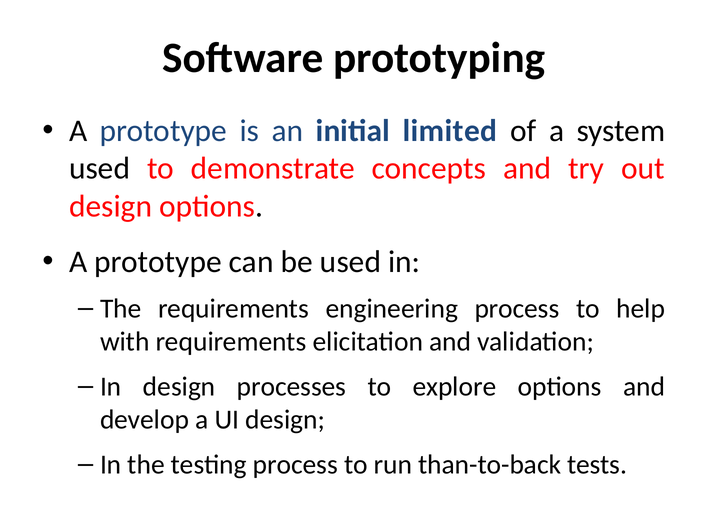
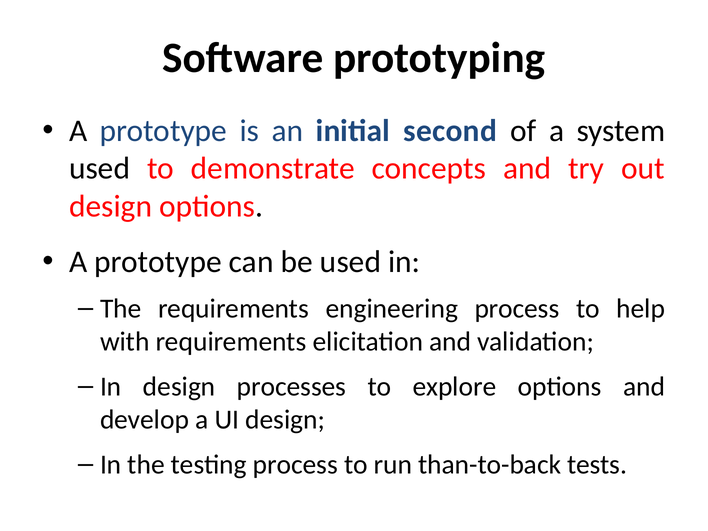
limited: limited -> second (450, 131)
